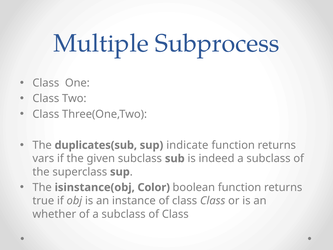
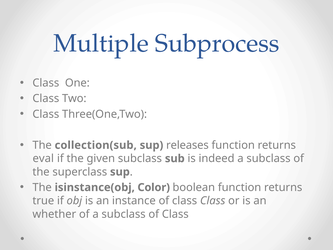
duplicates(sub: duplicates(sub -> collection(sub (96, 145)
indicate: indicate -> releases (187, 145)
vars: vars -> eval (43, 158)
